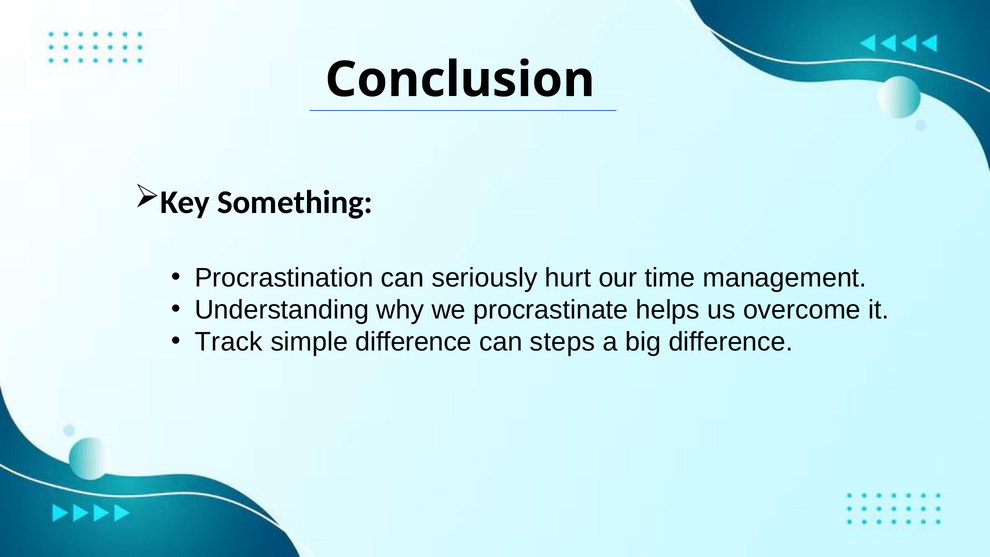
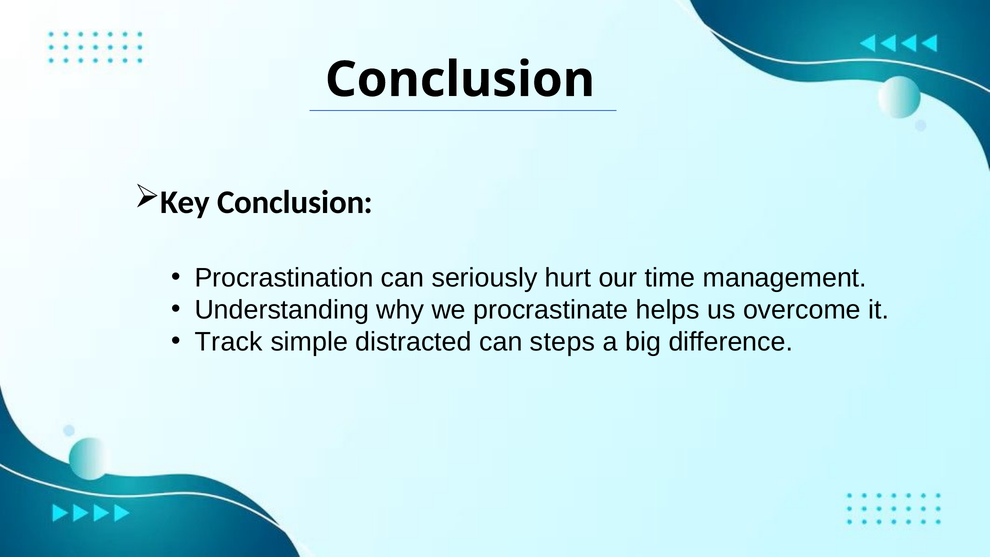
Key Something: Something -> Conclusion (295, 202)
simple difference: difference -> distracted (414, 342)
